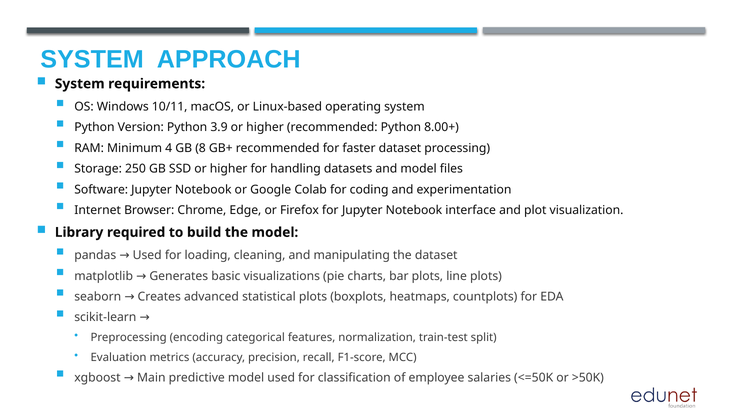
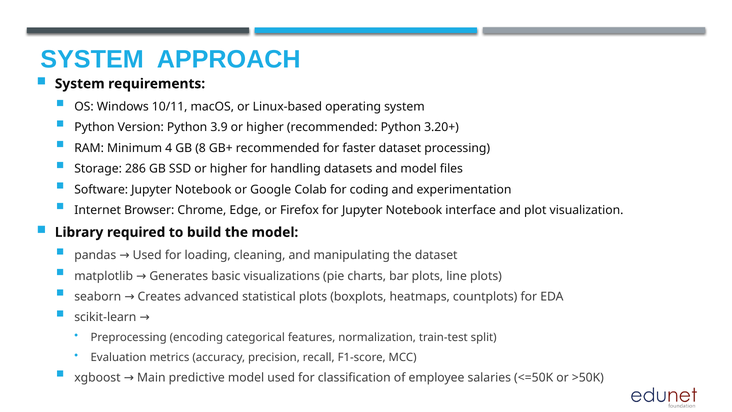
8.00+: 8.00+ -> 3.20+ (442, 127)
250: 250 -> 286 (135, 169)
